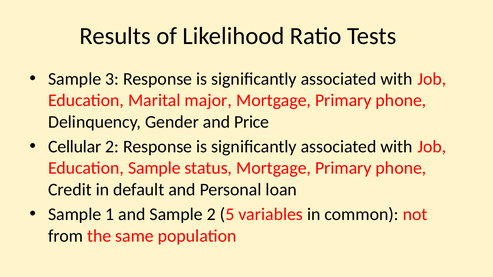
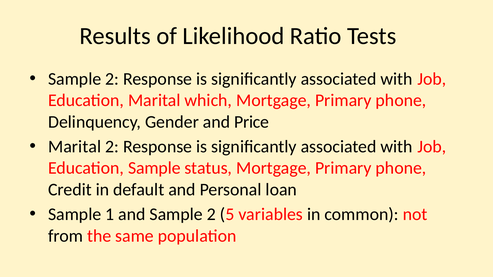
3: 3 -> 2 (112, 79)
major: major -> which (208, 101)
Cellular: Cellular -> Marital (75, 147)
